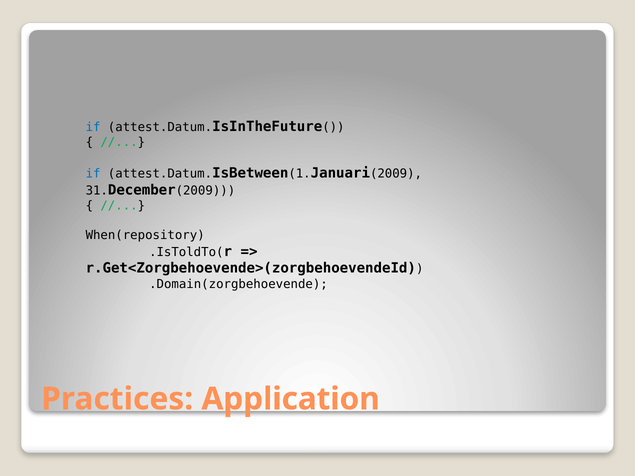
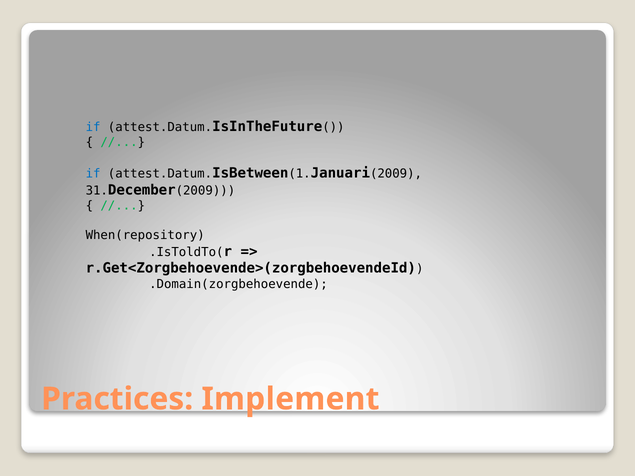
Application: Application -> Implement (290, 399)
